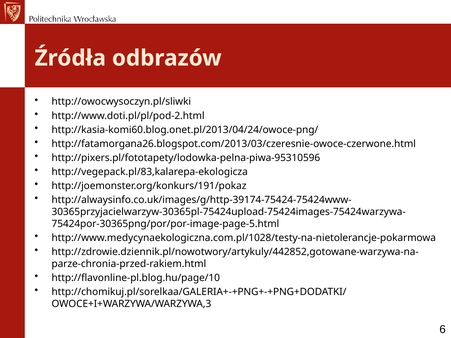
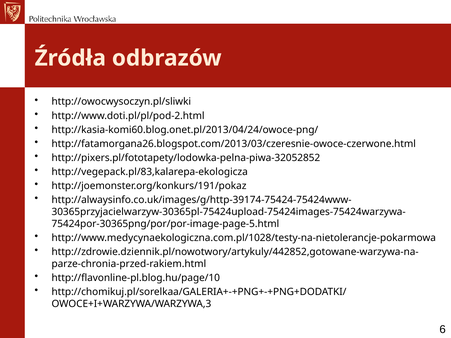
http://pixers.pl/fototapety/lodowka-pelna-piwa-95310596: http://pixers.pl/fototapety/lodowka-pelna-piwa-95310596 -> http://pixers.pl/fototapety/lodowka-pelna-piwa-32052852 (186, 158)
